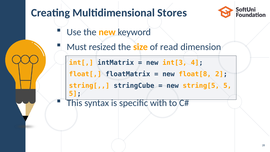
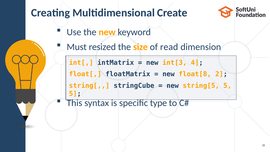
Stores: Stores -> Create (172, 13)
with: with -> type (158, 103)
